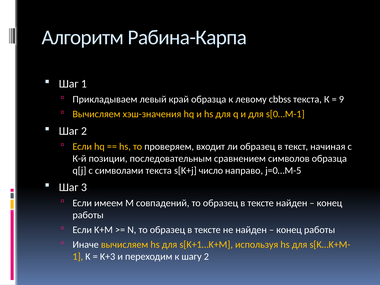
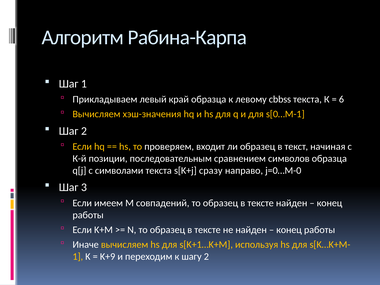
9: 9 -> 6 (341, 99)
число: число -> сразу (211, 171)
j=0…M-5: j=0…M-5 -> j=0…M-0 (283, 171)
K+3: K+3 -> K+9 (108, 257)
